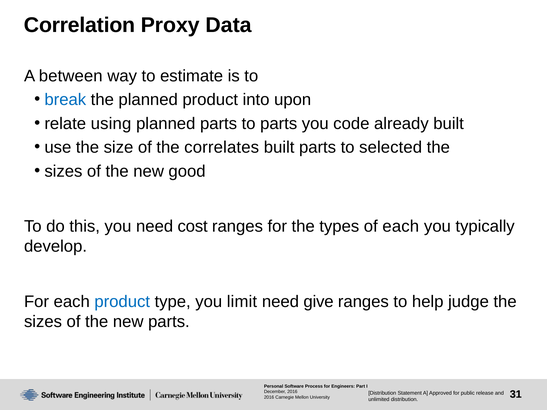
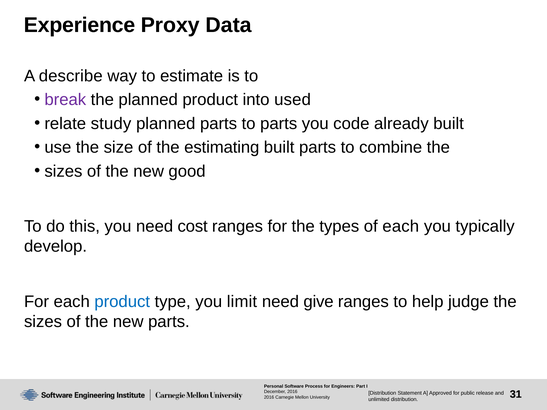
Correlation: Correlation -> Experience (80, 25)
between: between -> describe (71, 76)
break colour: blue -> purple (65, 100)
upon: upon -> used (293, 100)
using: using -> study (111, 124)
correlates: correlates -> estimating (222, 147)
selected: selected -> combine (391, 147)
